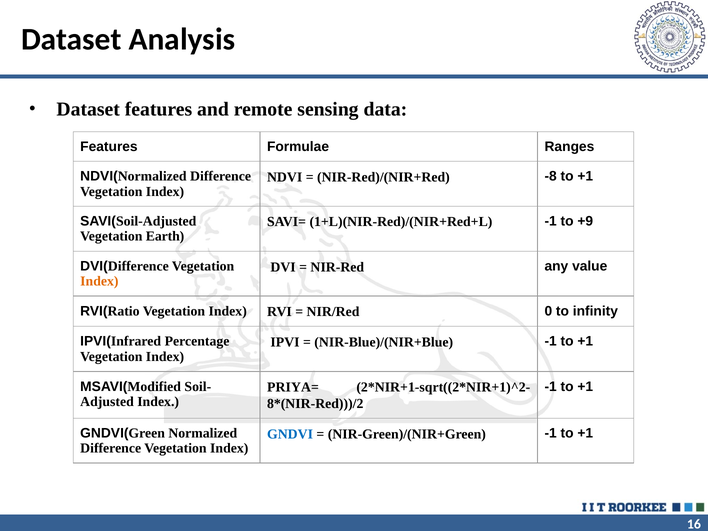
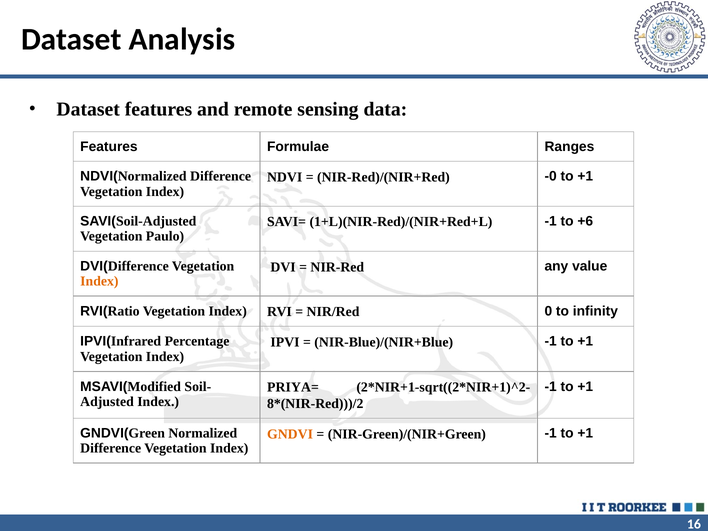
-8: -8 -> -0 (551, 176)
+9: +9 -> +6 (585, 221)
Earth: Earth -> Paulo (165, 236)
GNDVI colour: blue -> orange (290, 434)
